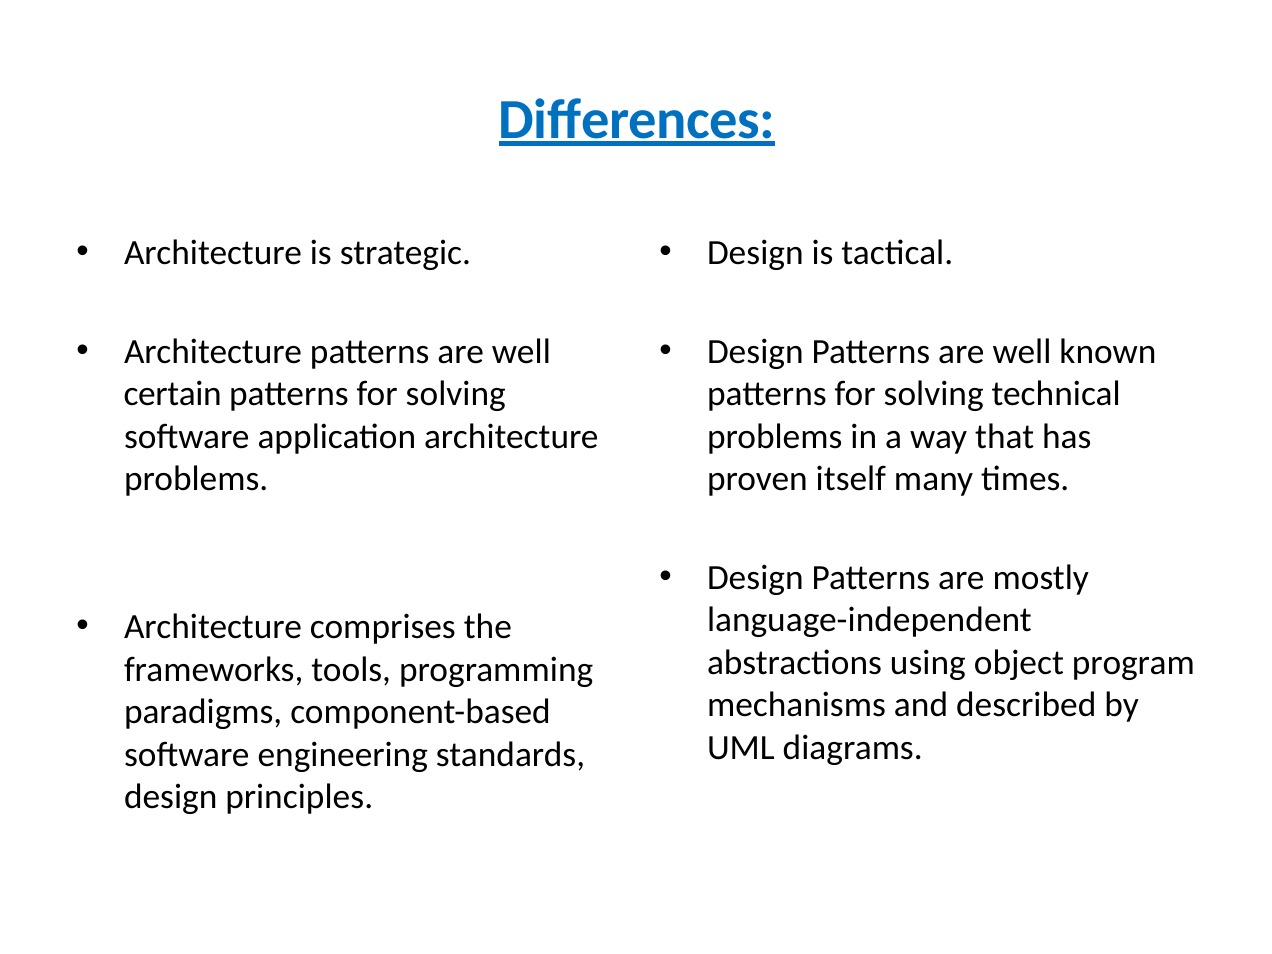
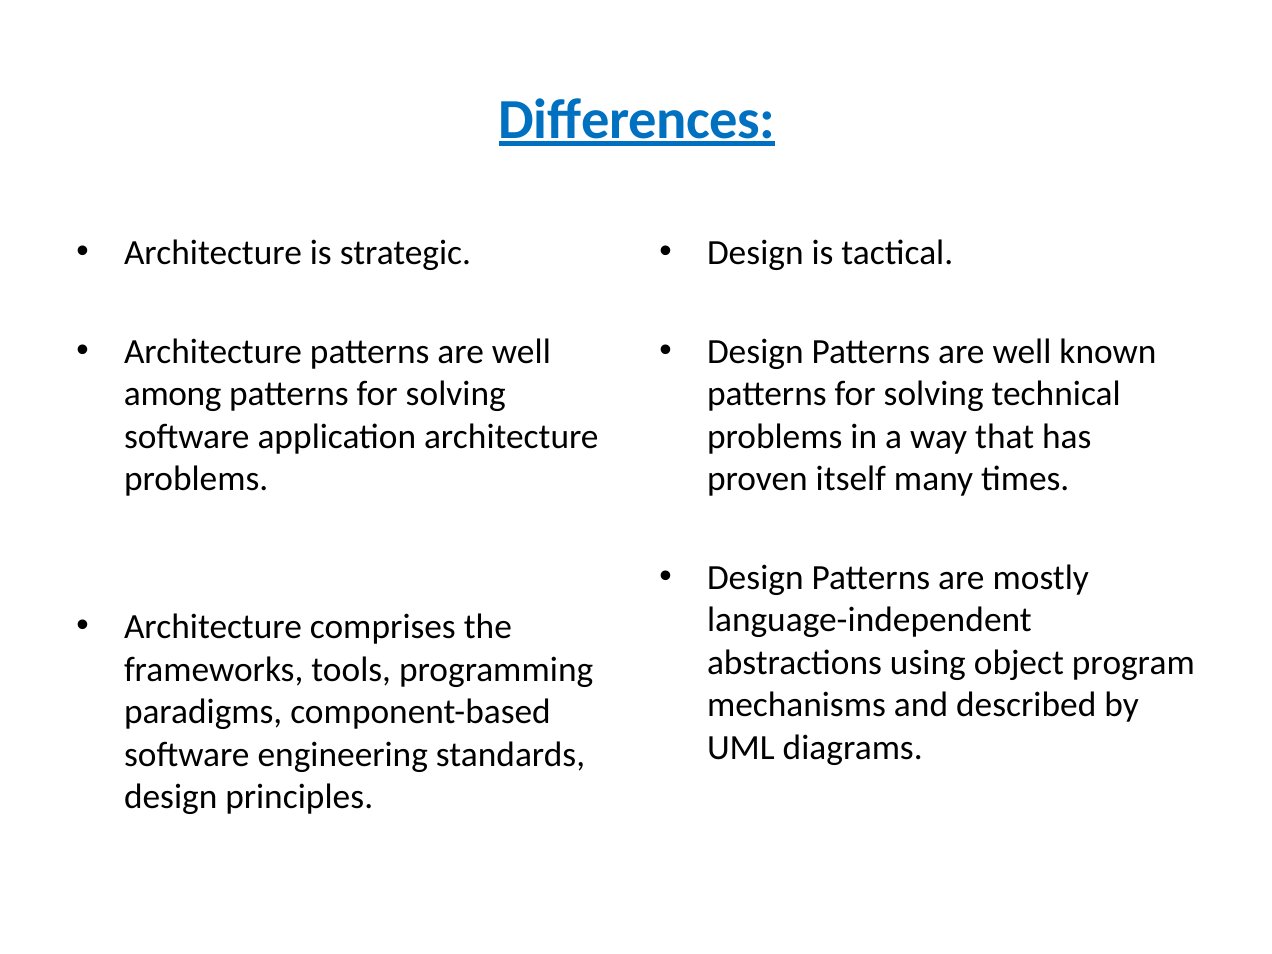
certain: certain -> among (173, 394)
